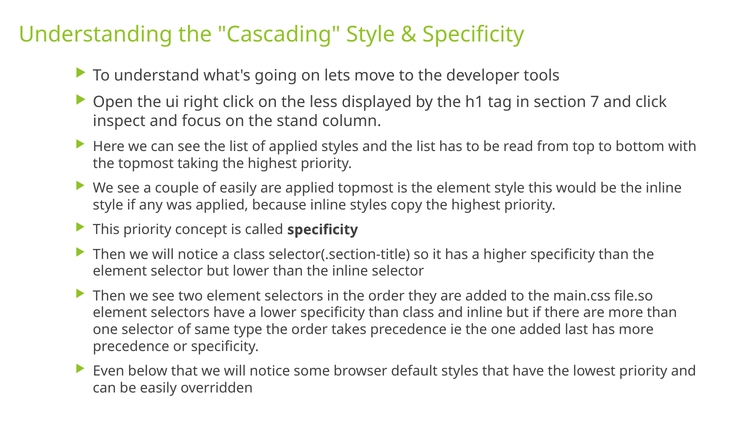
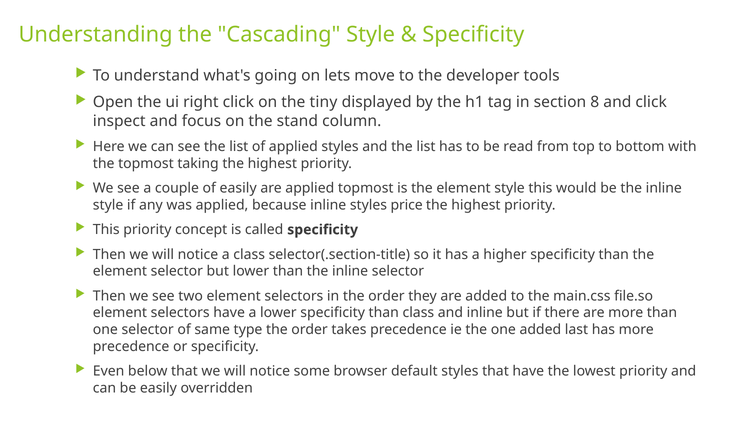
less: less -> tiny (323, 102)
7: 7 -> 8 (595, 102)
copy: copy -> price (407, 205)
